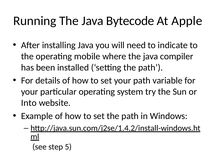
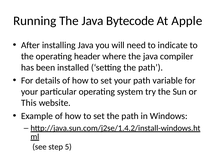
mobile: mobile -> header (87, 56)
Into: Into -> This (29, 103)
